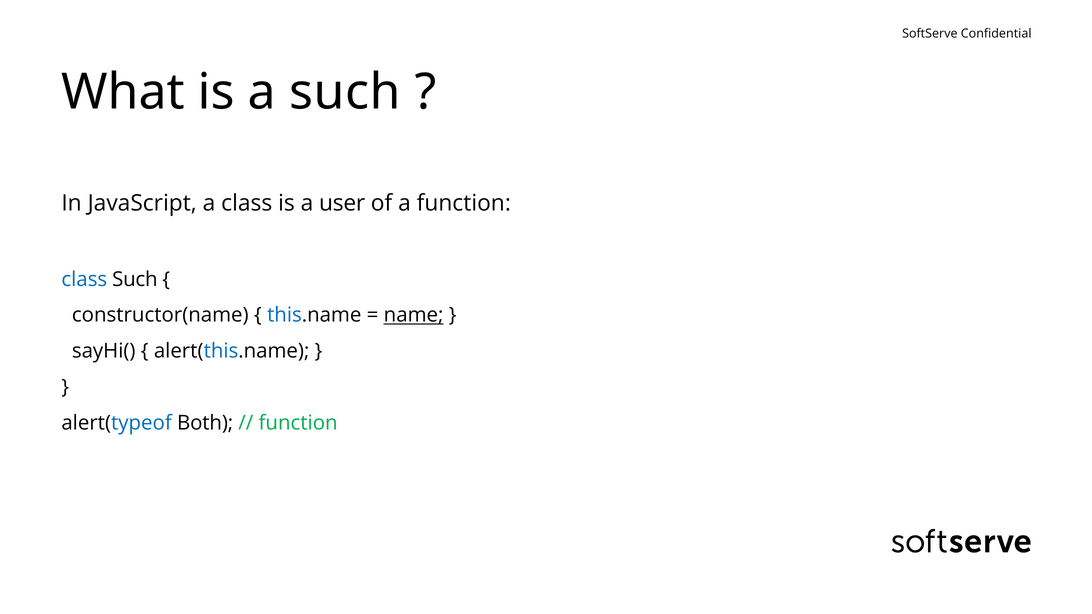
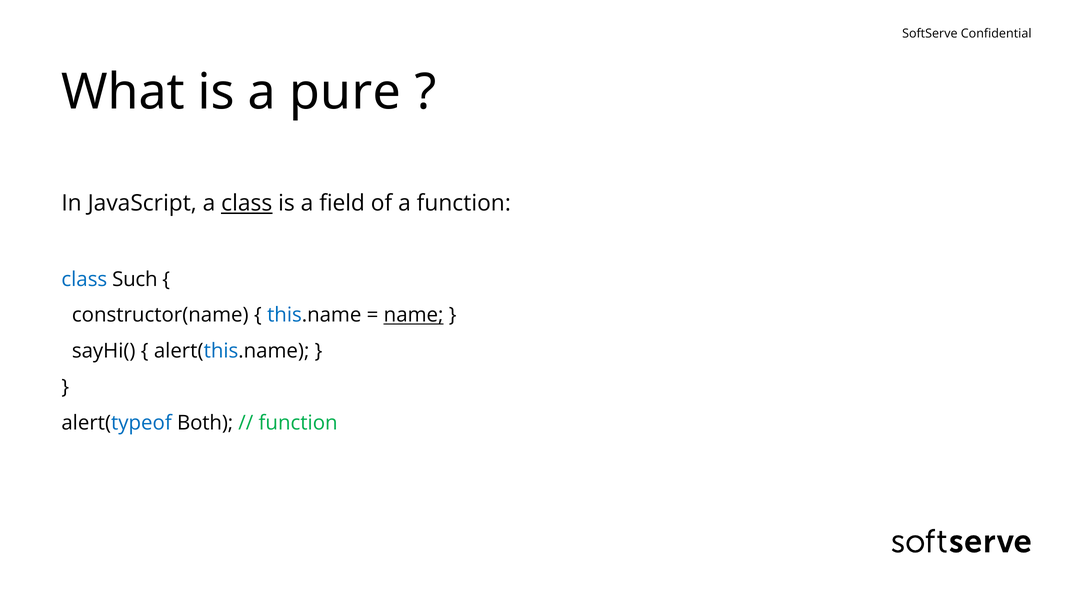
a such: such -> pure (345, 92)
class underline: none -> present (247, 204)
user: user -> field (342, 204)
